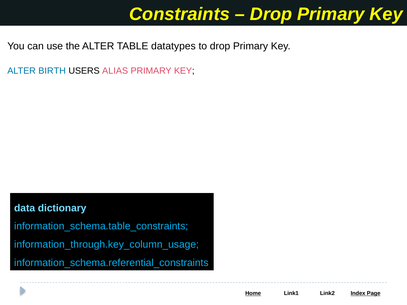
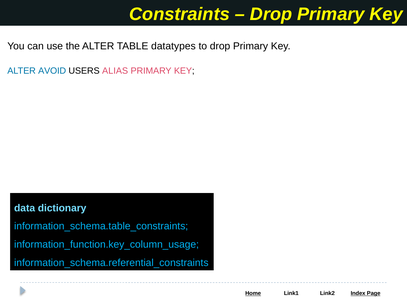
BIRTH: BIRTH -> AVOID (52, 71)
information_through.key_column_usage: information_through.key_column_usage -> information_function.key_column_usage (107, 245)
